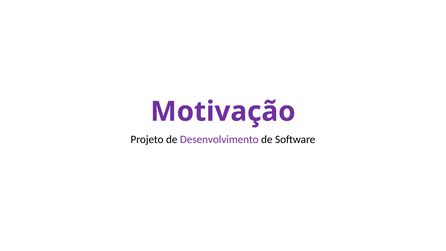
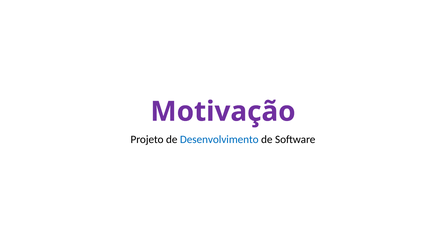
Desenvolvimento colour: purple -> blue (219, 139)
